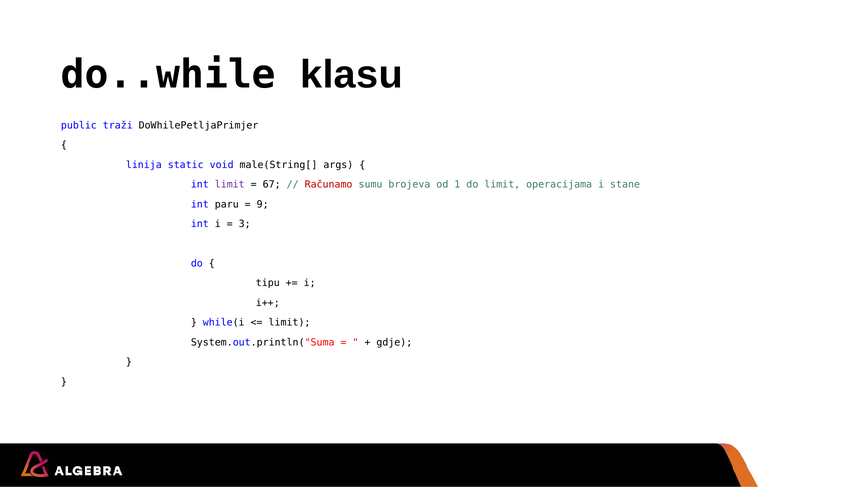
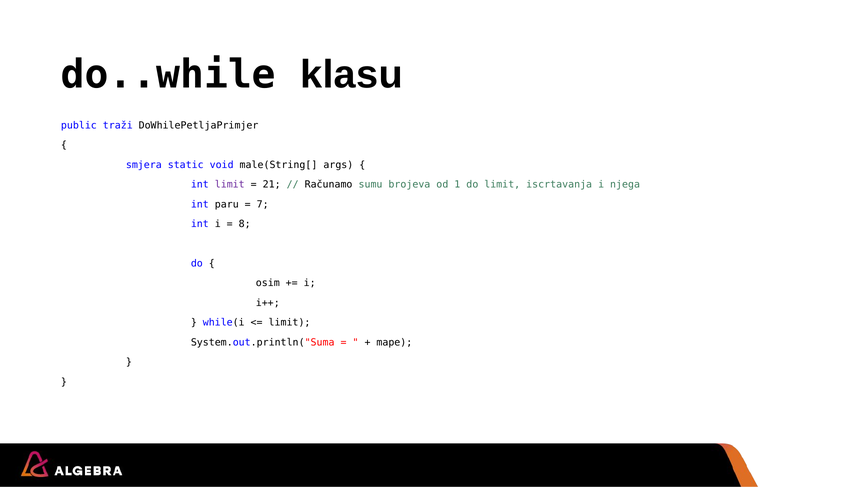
linija: linija -> smjera (144, 165)
67: 67 -> 21 (272, 185)
Računamo colour: red -> black (329, 185)
operacijama: operacijama -> iscrtavanja (559, 185)
stane: stane -> njega (625, 185)
9: 9 -> 7 (263, 204)
3: 3 -> 8 (245, 224)
tipu: tipu -> osim (268, 283)
gdje: gdje -> mape (394, 343)
